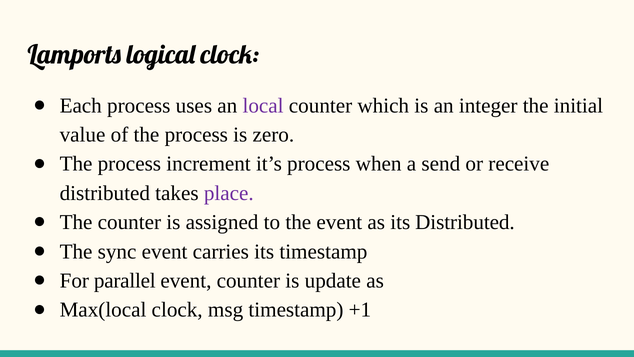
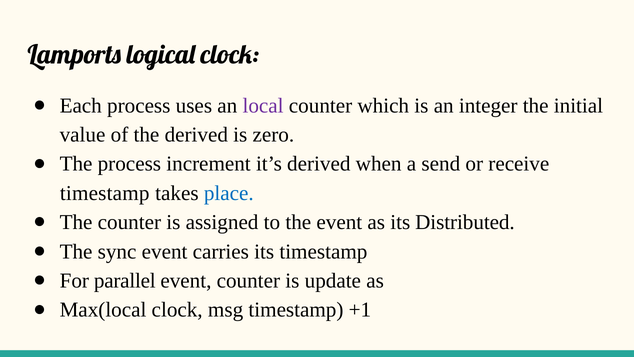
of the process: process -> derived (196, 135)
it’s process: process -> derived (319, 164)
distributed: distributed -> timestamp (105, 193)
place colour: purple -> blue (229, 193)
